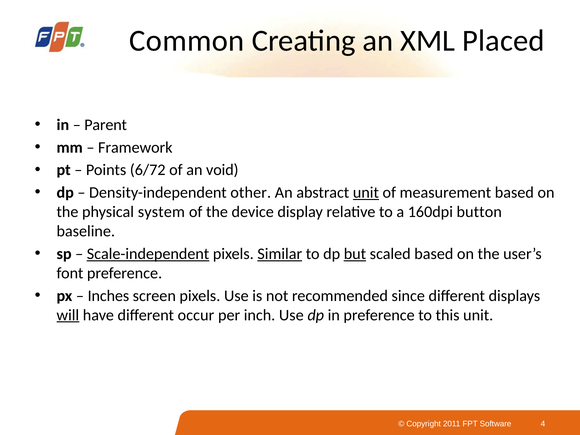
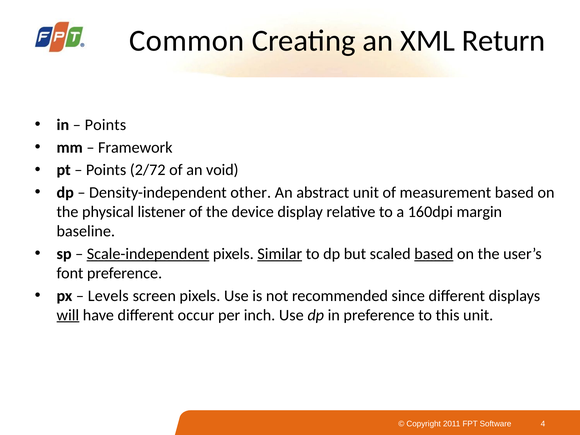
Placed: Placed -> Return (504, 41)
Parent: Parent -> Points (105, 125)
6/72: 6/72 -> 2/72 (148, 170)
unit underline: present -> none (366, 193)
system: system -> listener (162, 212)
button: button -> margin (479, 212)
but underline: present -> none (355, 254)
based underline: none -> present (434, 254)
Inches: Inches -> Levels (108, 296)
